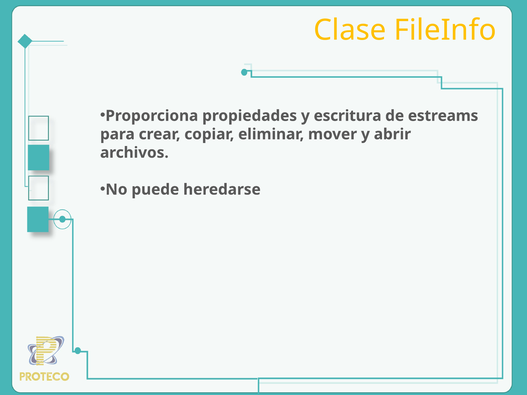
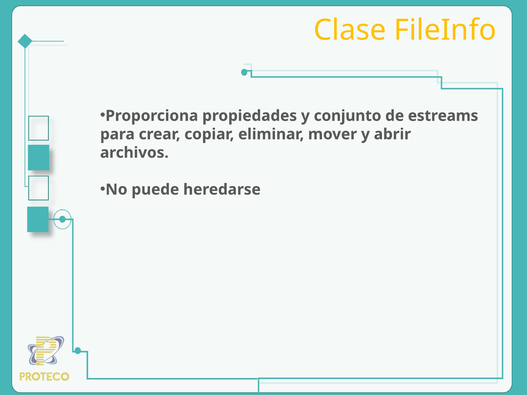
escritura: escritura -> conjunto (348, 116)
